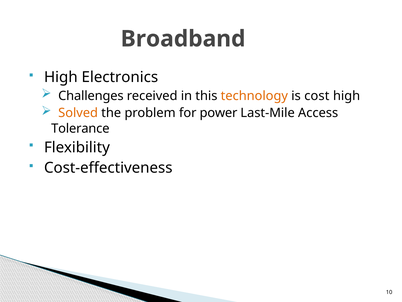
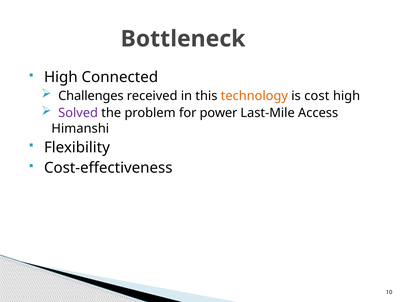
Broadband: Broadband -> Bottleneck (183, 39)
Electronics: Electronics -> Connected (120, 77)
Solved colour: orange -> purple (78, 113)
Tolerance: Tolerance -> Himanshi (80, 128)
